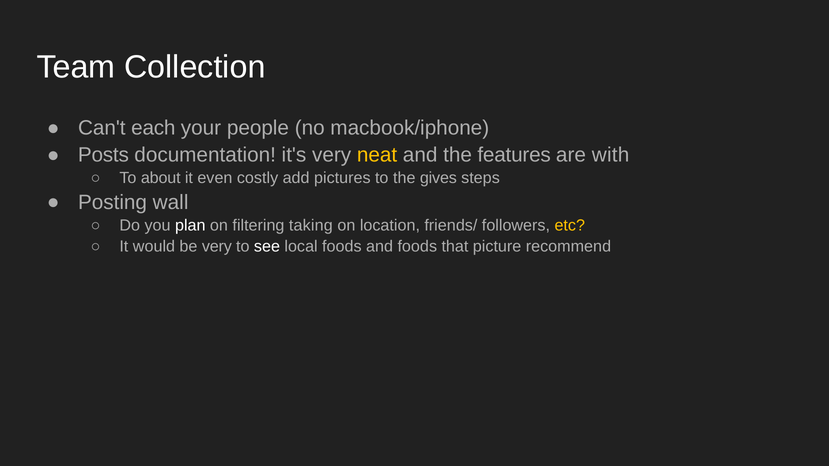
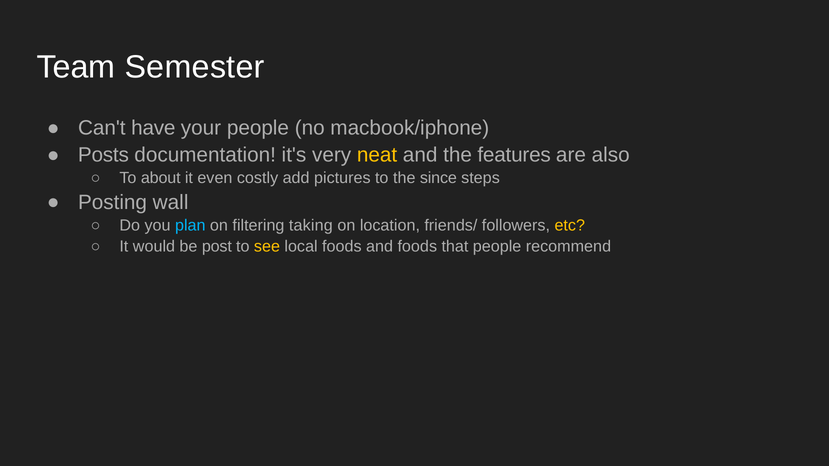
Collection: Collection -> Semester (195, 67)
each: each -> have (153, 128)
with: with -> also (611, 155)
gives: gives -> since (438, 178)
plan colour: white -> light blue (190, 226)
be very: very -> post (217, 246)
see colour: white -> yellow (267, 246)
that picture: picture -> people (497, 246)
